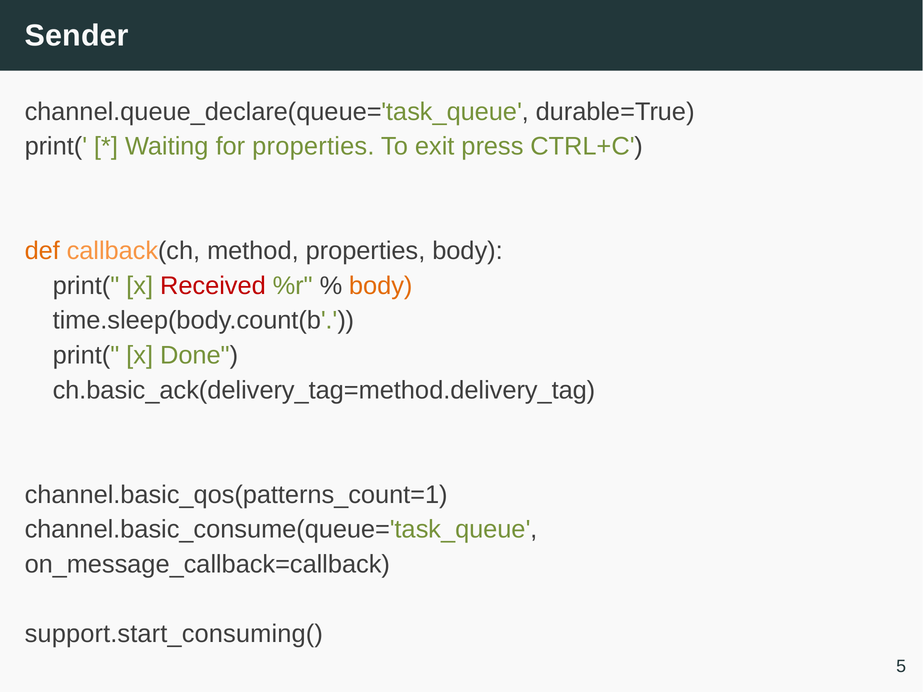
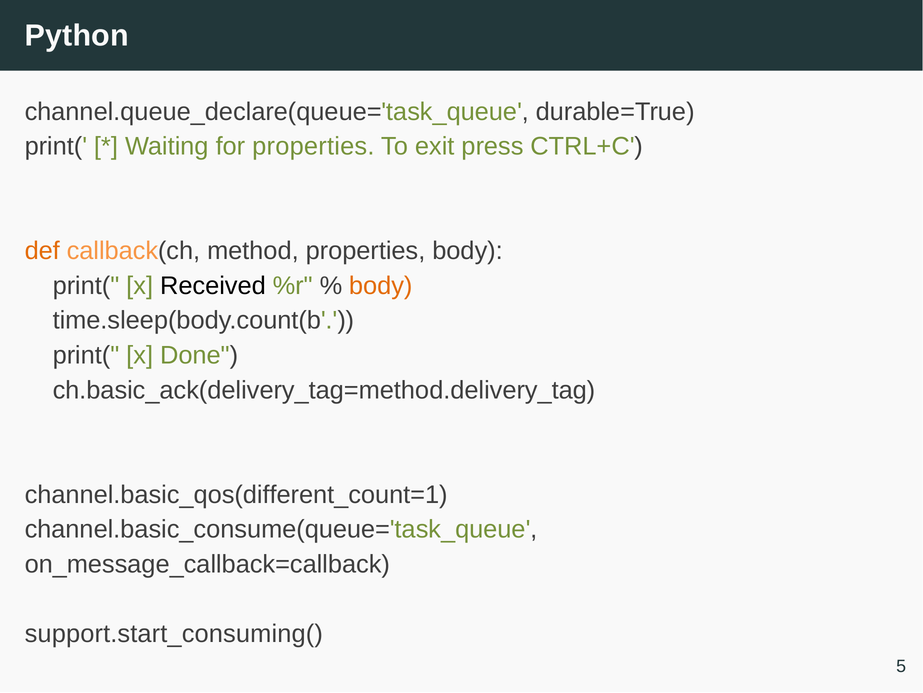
Sender: Sender -> Python (77, 36)
Received colour: red -> black (213, 286)
channel.basic_qos(patterns_count=1: channel.basic_qos(patterns_count=1 -> channel.basic_qos(different_count=1 (236, 495)
